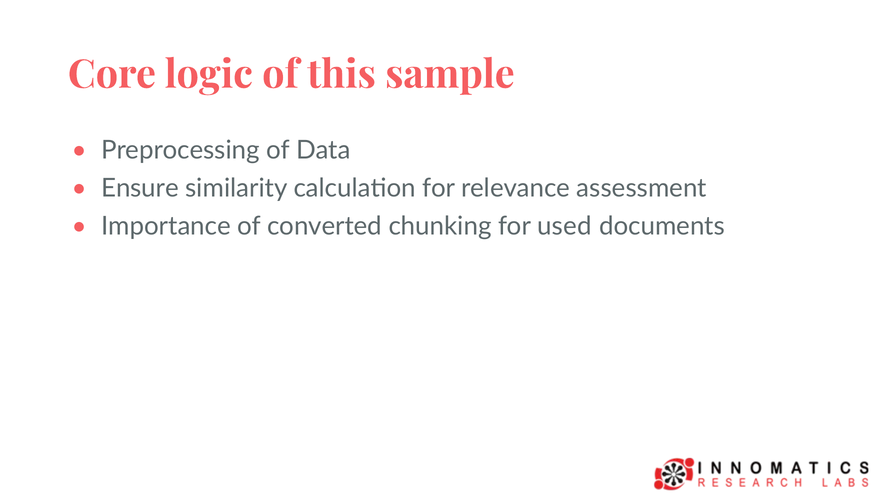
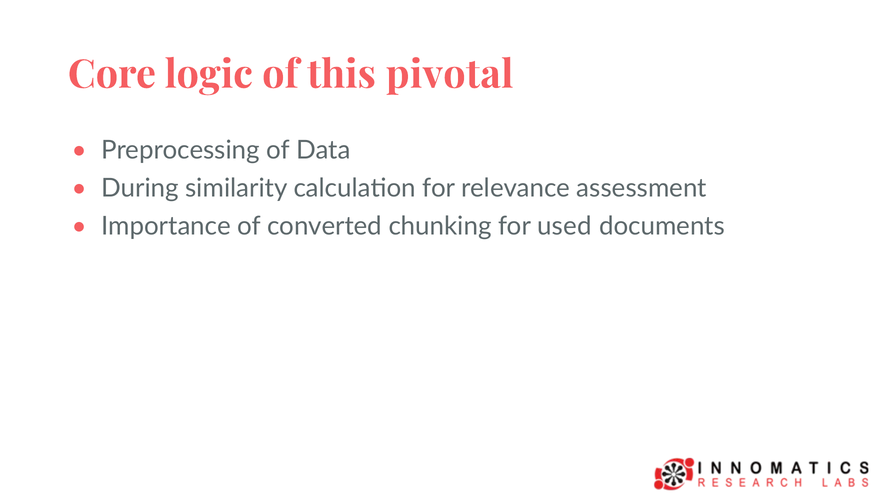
sample: sample -> pivotal (450, 75)
Ensure: Ensure -> During (140, 188)
